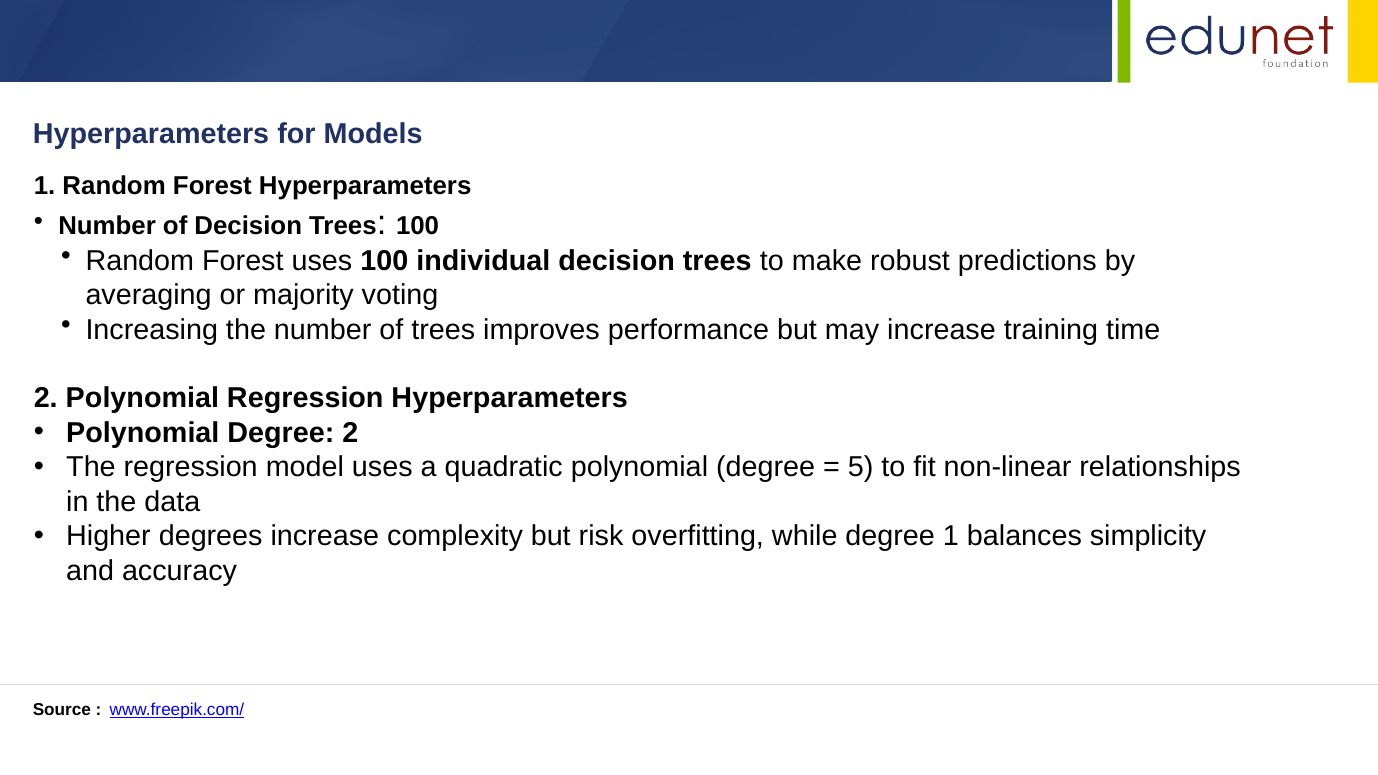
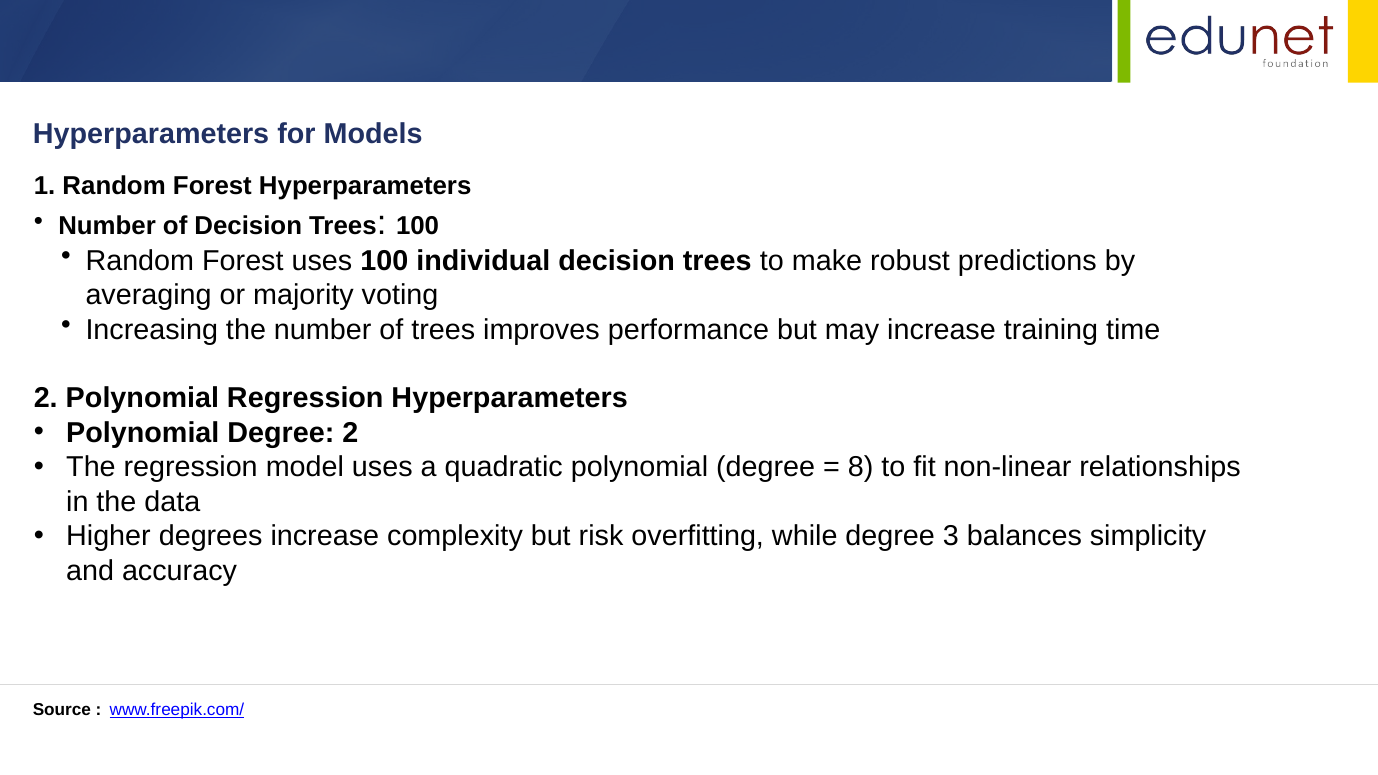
5: 5 -> 8 (861, 467)
degree 1: 1 -> 3 (951, 536)
